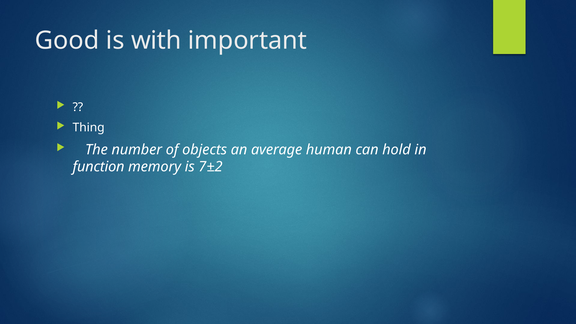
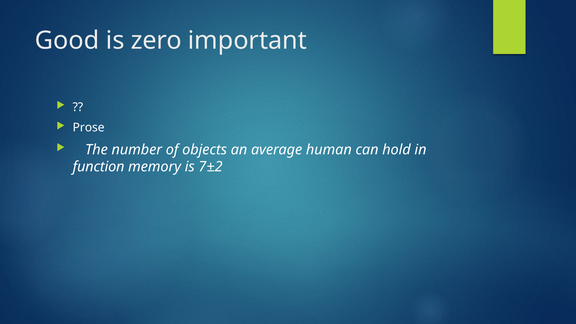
with: with -> zero (156, 40)
Thing: Thing -> Prose (89, 128)
